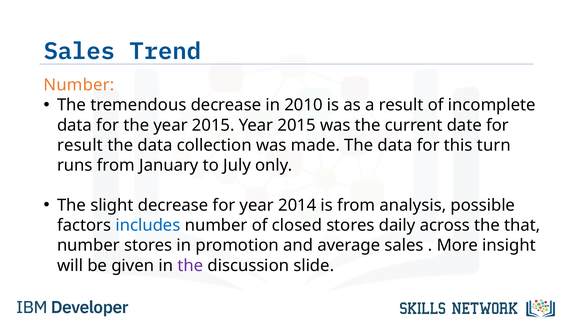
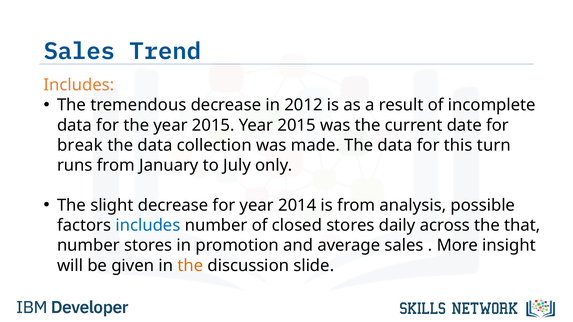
Number: Number -> Includes (79, 85)
2010: 2010 -> 2012 (303, 105)
result: result -> break (80, 145)
the colour: purple -> orange (190, 266)
